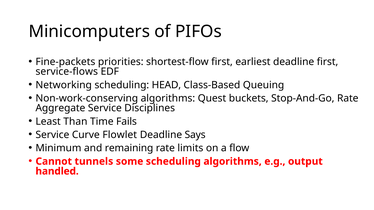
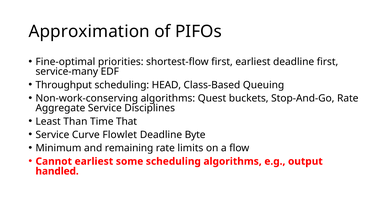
Minicomputers: Minicomputers -> Approximation (89, 31)
Fine-packets: Fine-packets -> Fine-optimal (65, 62)
service-flows: service-flows -> service-many (67, 72)
Networking: Networking -> Throughput (64, 85)
Fails: Fails -> That (127, 122)
Says: Says -> Byte (195, 135)
Cannot tunnels: tunnels -> earliest (94, 162)
